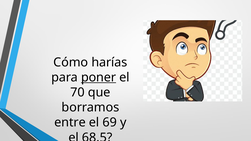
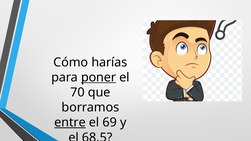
entre underline: none -> present (70, 123)
